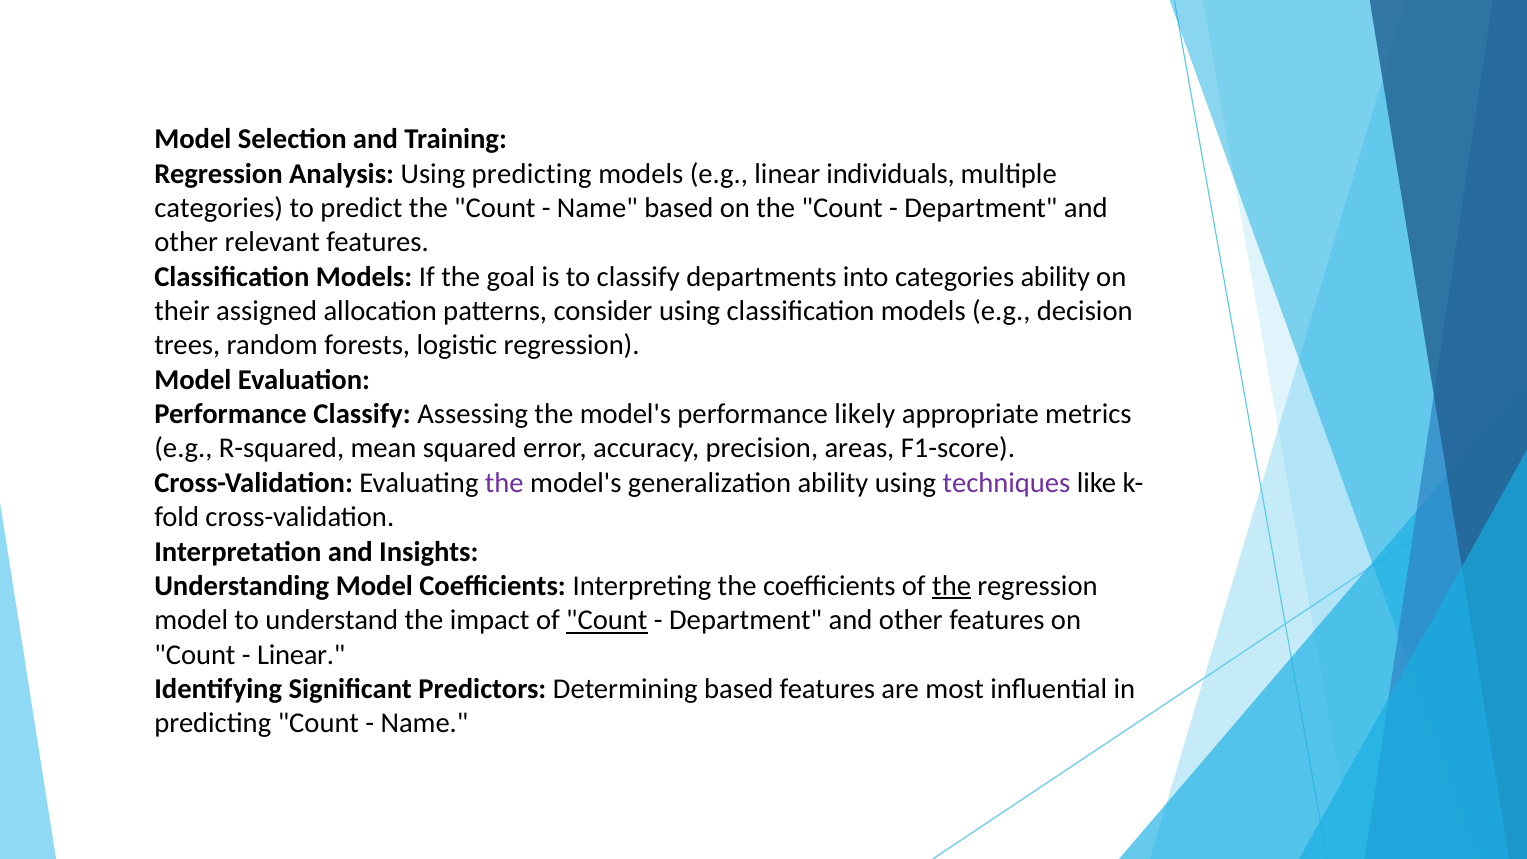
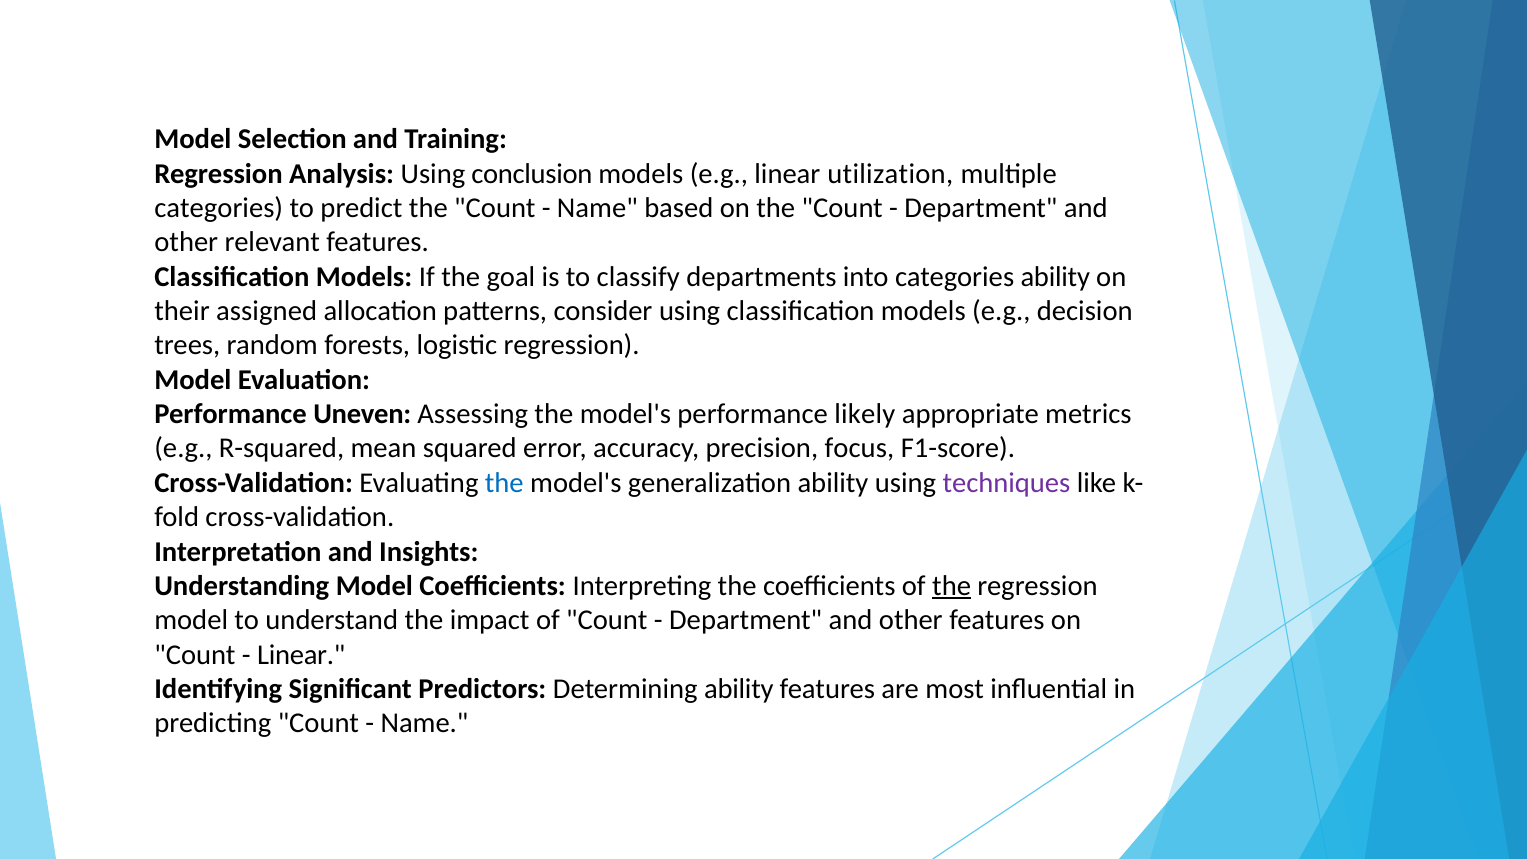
Using predicting: predicting -> conclusion (532, 174)
individuals: individuals -> utilization (890, 174)
Performance Classify: Classify -> Uneven (362, 414)
areas: areas -> focus (859, 449)
the colour: purple -> blue (504, 483)
Count underline: present -> none (607, 620)
Determining based: based -> ability (739, 689)
